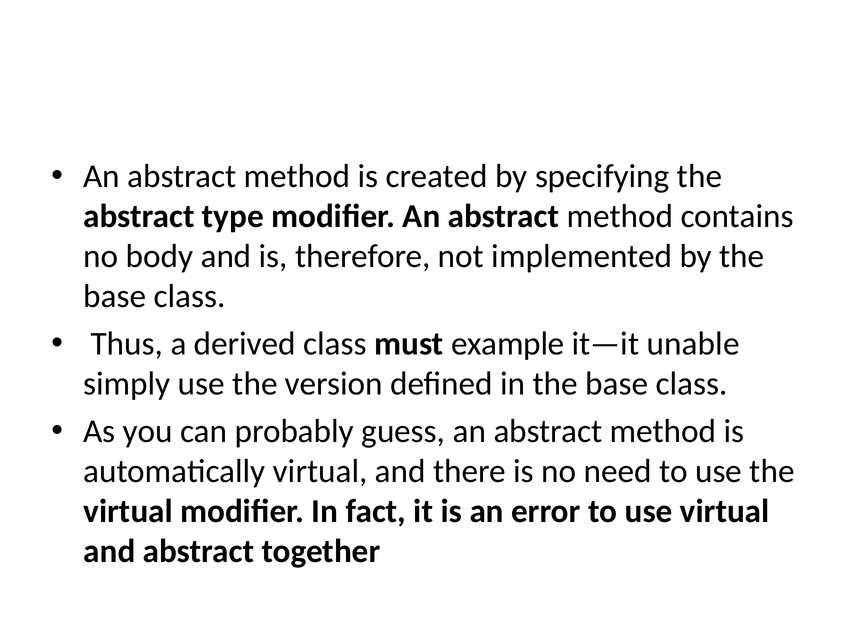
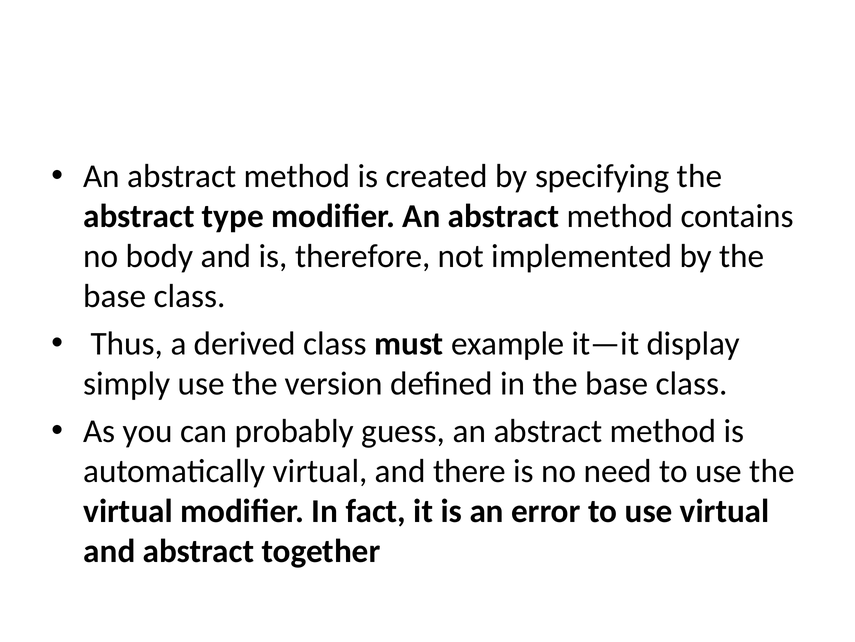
unable: unable -> display (693, 343)
